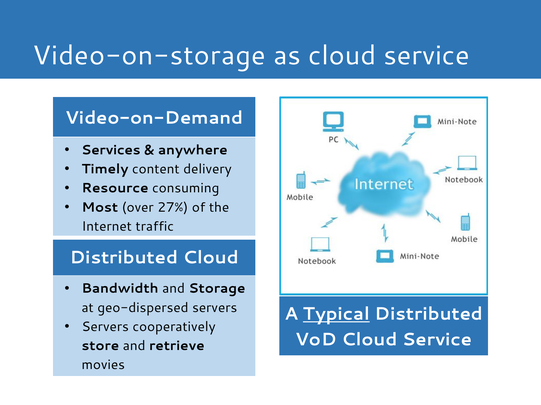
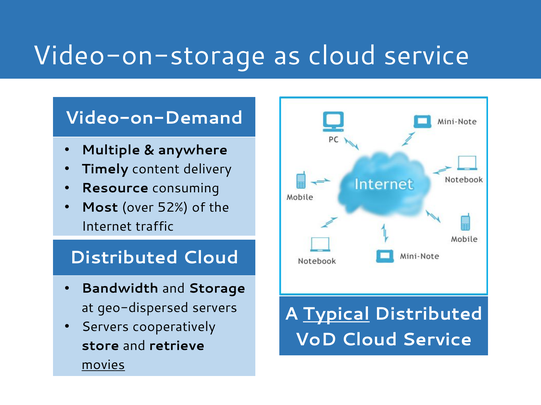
Services: Services -> Multiple (111, 150)
27%: 27% -> 52% (173, 208)
movies underline: none -> present (103, 365)
